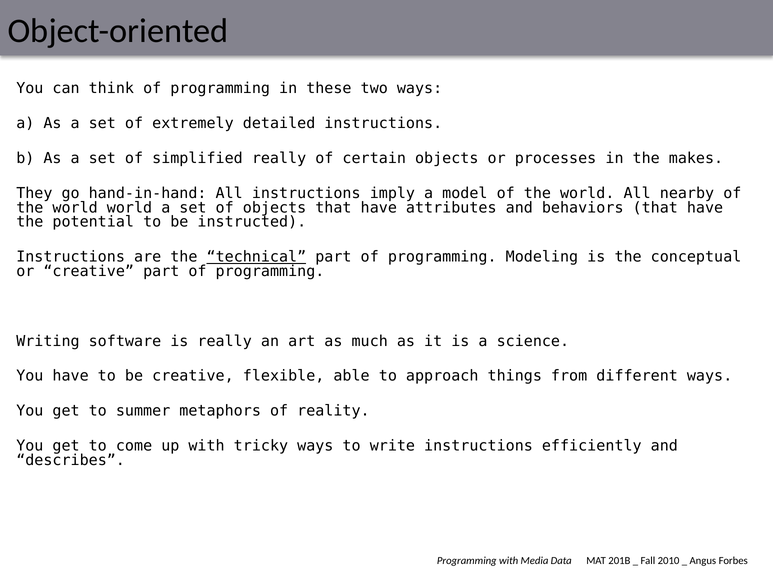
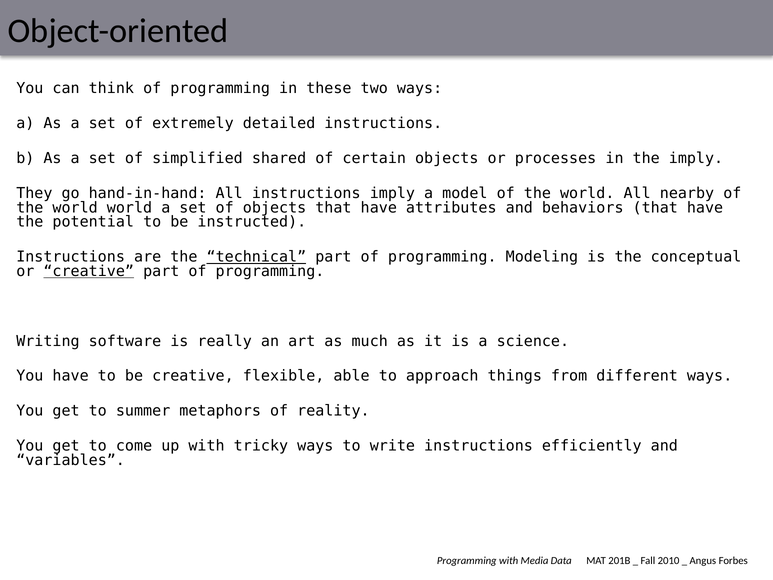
simplified really: really -> shared (279, 158)
the makes: makes -> imply (696, 158)
creative underline: none -> present (89, 271)
describes: describes -> variables (71, 460)
